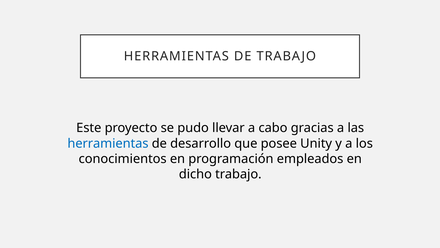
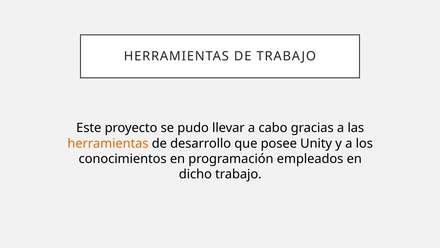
herramientas colour: blue -> orange (108, 143)
